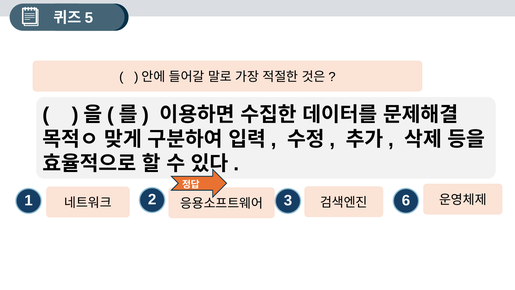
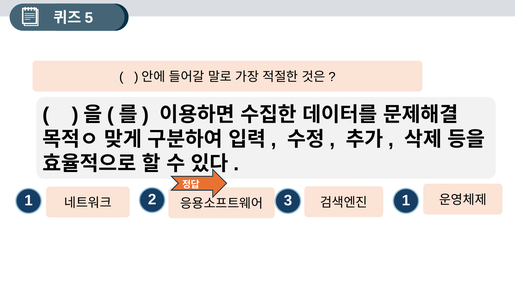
3 6: 6 -> 1 (406, 200)
